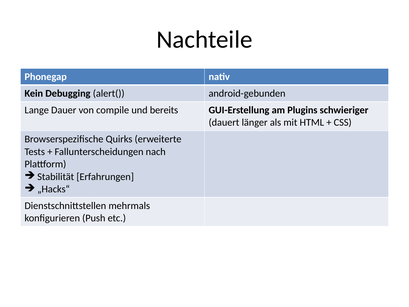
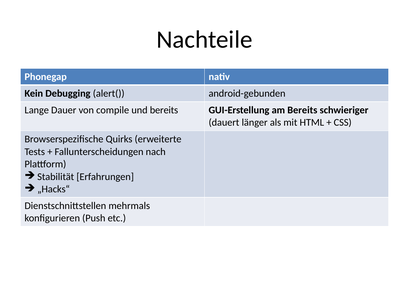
am Plugins: Plugins -> Bereits (302, 110)
